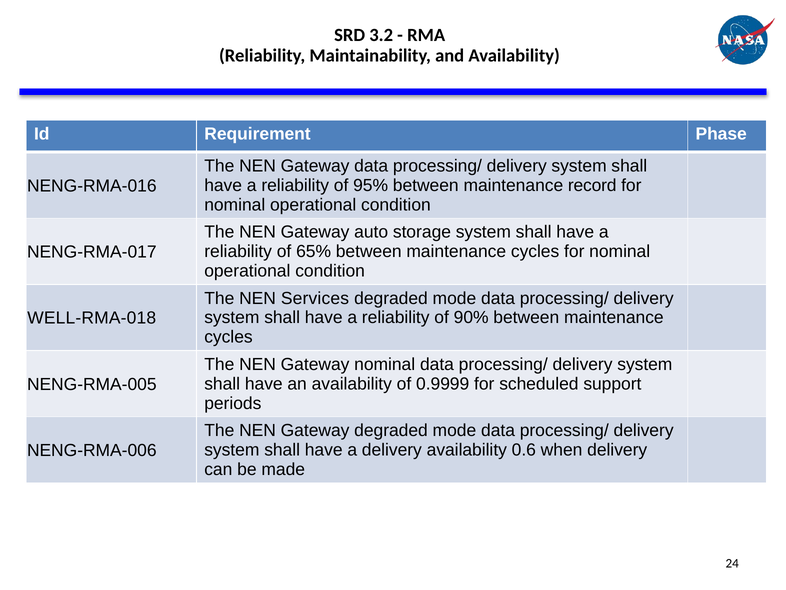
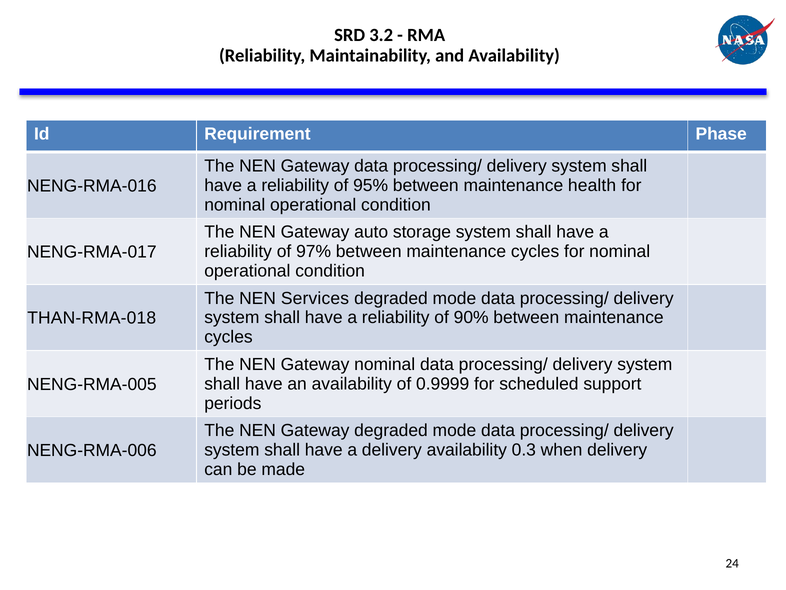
record: record -> health (592, 185)
65%: 65% -> 97% (314, 251)
WELL-RMA-018: WELL-RMA-018 -> THAN-RMA-018 (92, 318)
0.6: 0.6 -> 0.3 (524, 450)
